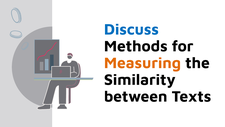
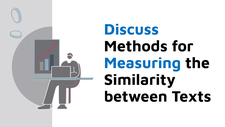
Measuring colour: orange -> blue (142, 63)
